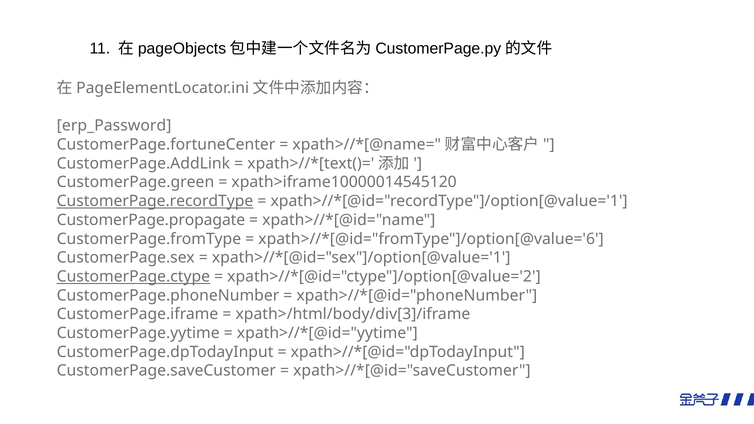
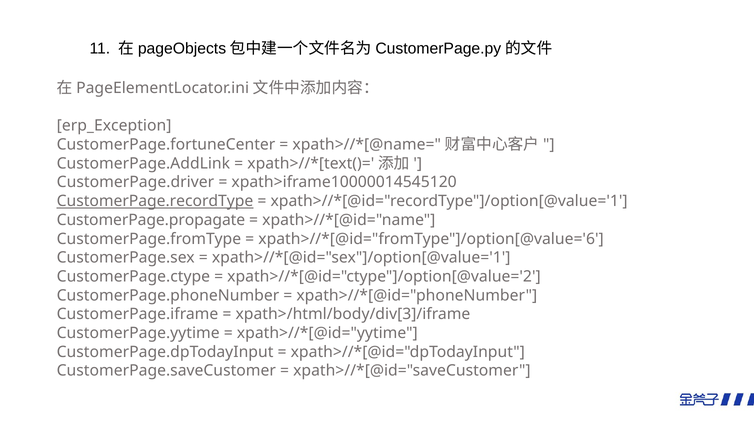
erp_Password: erp_Password -> erp_Exception (114, 126)
CustomerPage.green: CustomerPage.green -> CustomerPage.driver (135, 182)
CustomerPage.ctype underline: present -> none (133, 277)
